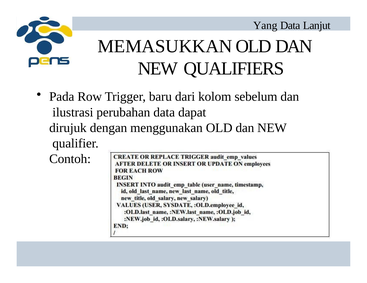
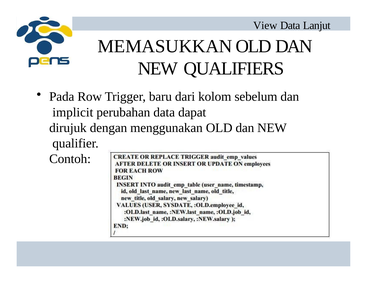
Yang: Yang -> View (265, 26)
ilustrasi: ilustrasi -> implicit (73, 112)
